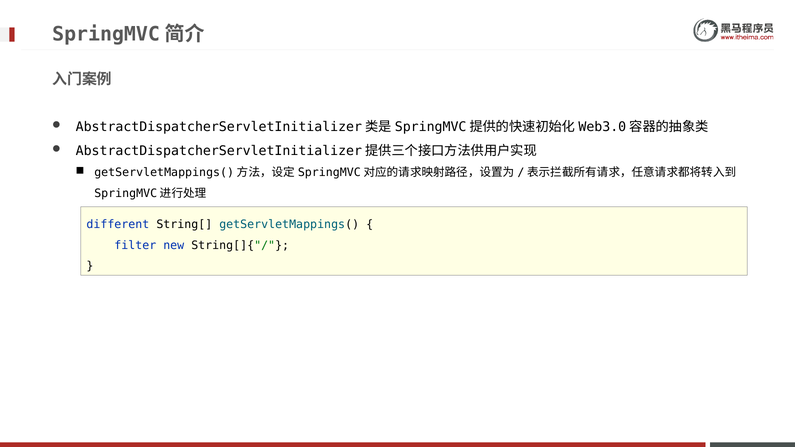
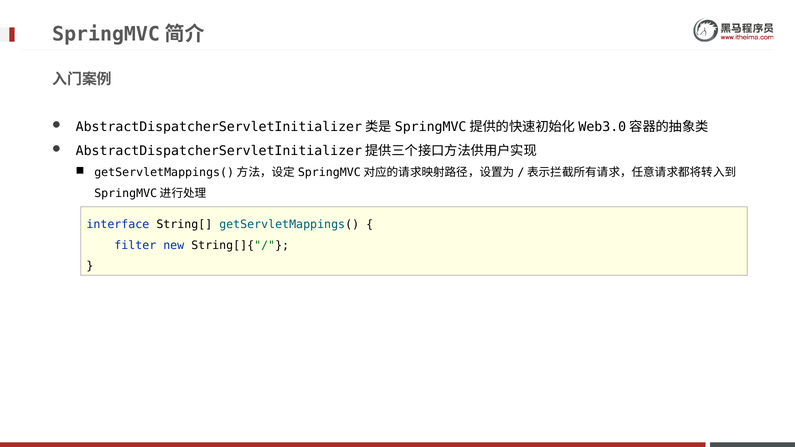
different: different -> interface (118, 224)
